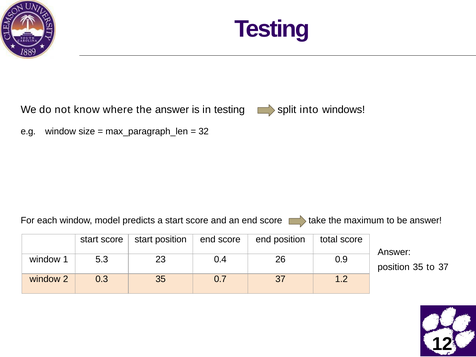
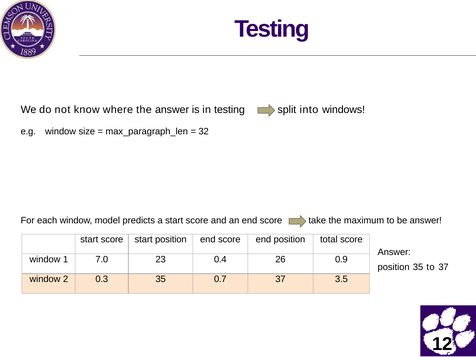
5.3: 5.3 -> 7.0 (102, 259)
1.2: 1.2 -> 3.5 (341, 279)
